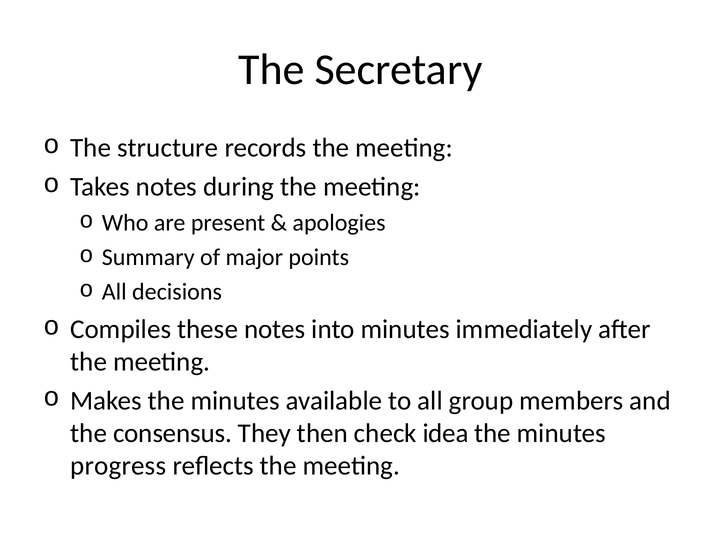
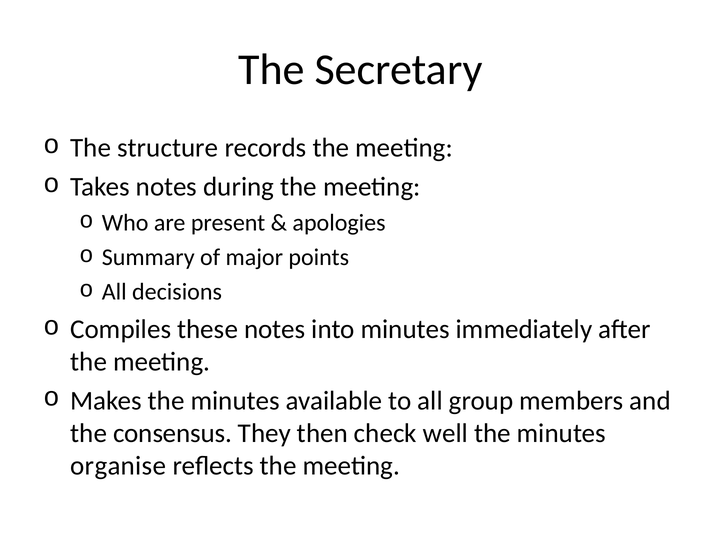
idea: idea -> well (445, 433)
progress: progress -> organise (118, 465)
